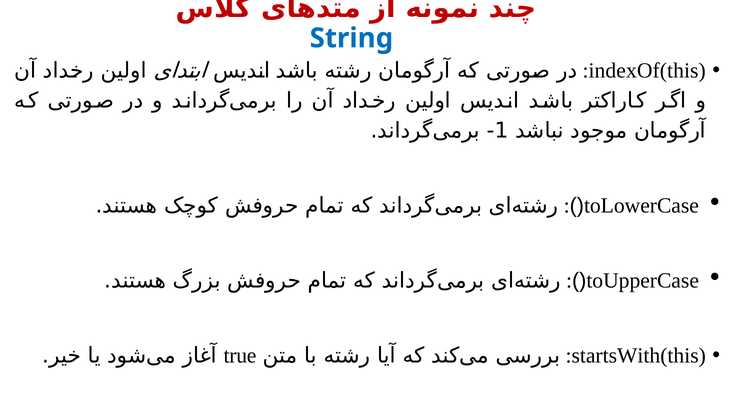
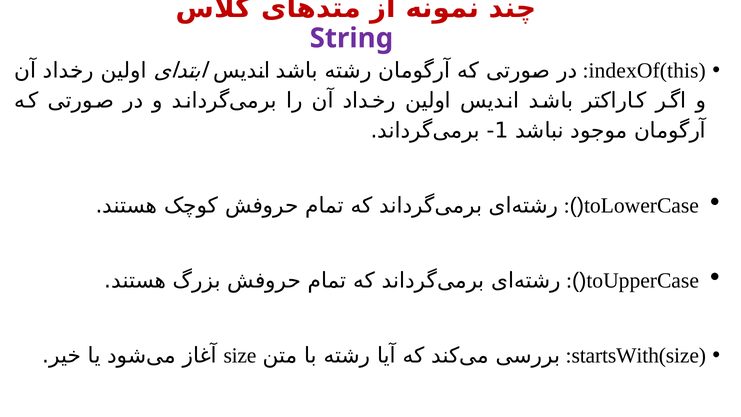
String colour: blue -> purple (351, 38)
true: true -> size (240, 356)
startsWith(this: startsWith(this -> startsWith(size (639, 356)
